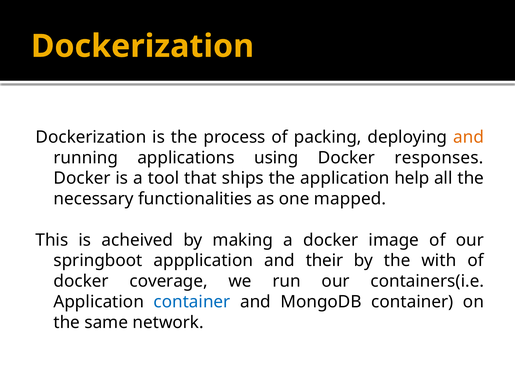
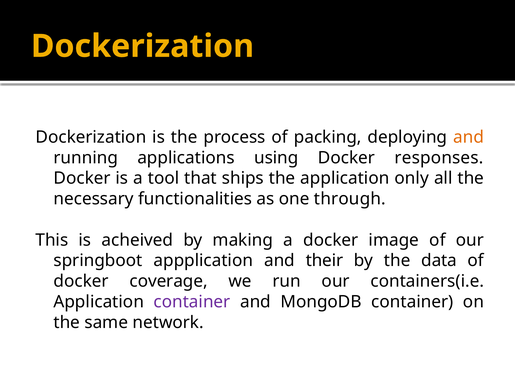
help: help -> only (412, 178)
mapped: mapped -> through (350, 199)
with: with -> data (439, 261)
container colour: blue -> purple (192, 302)
